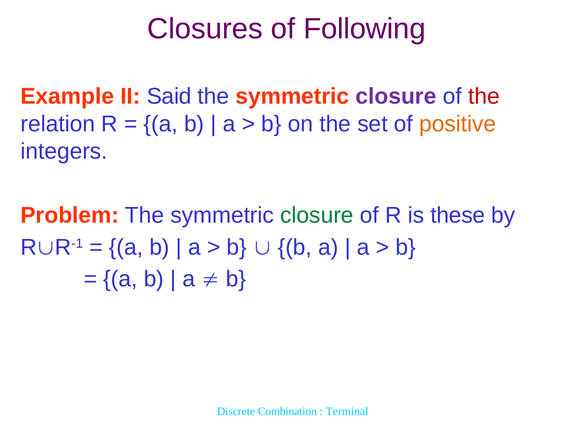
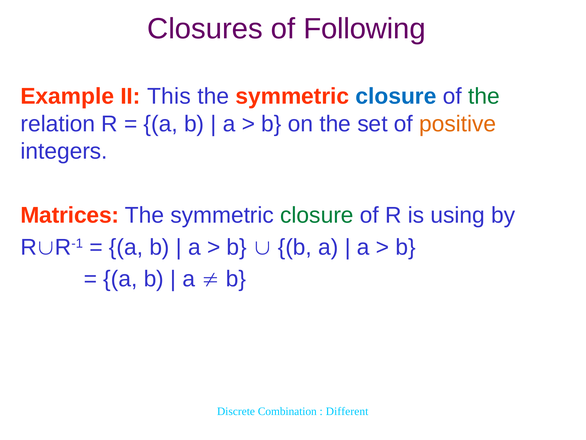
Said: Said -> This (169, 96)
closure colour: purple -> blue (396, 96)
the colour: red -> green (484, 96)
Problem: Problem -> Matrices (70, 215)
these: these -> using (458, 215)
Terminal: Terminal -> Different (347, 411)
